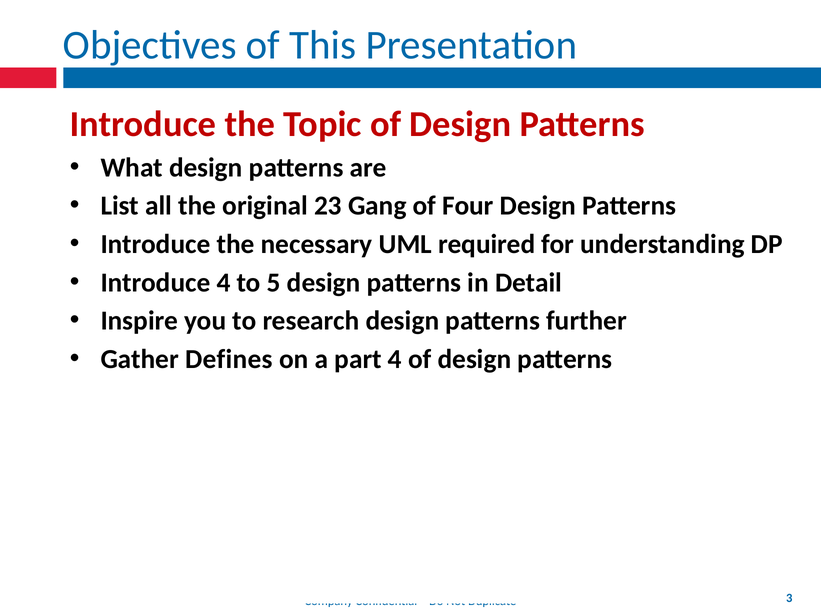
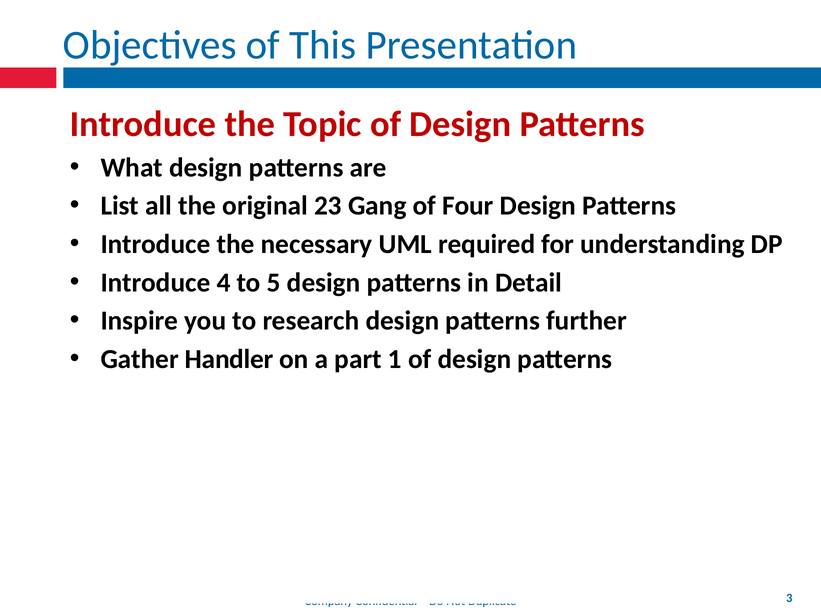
Defines: Defines -> Handler (229, 359)
part 4: 4 -> 1 (395, 359)
